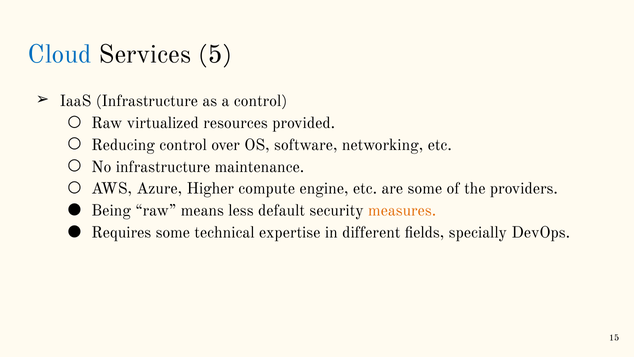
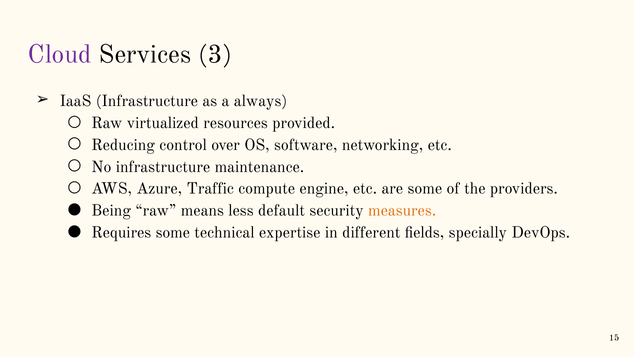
Cloud colour: blue -> purple (60, 54)
5: 5 -> 3 (215, 54)
a control: control -> always (261, 101)
Higher: Higher -> Traffic (210, 189)
